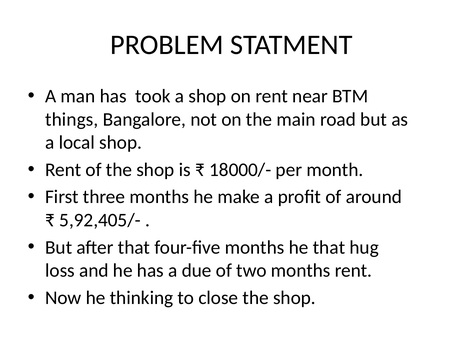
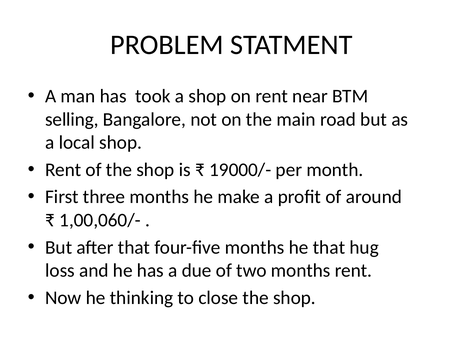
things: things -> selling (72, 119)
18000/-: 18000/- -> 19000/- (240, 170)
5,92,405/-: 5,92,405/- -> 1,00,060/- (100, 220)
